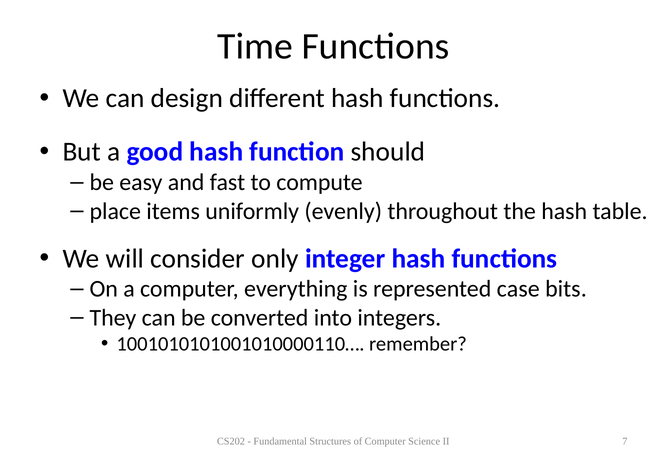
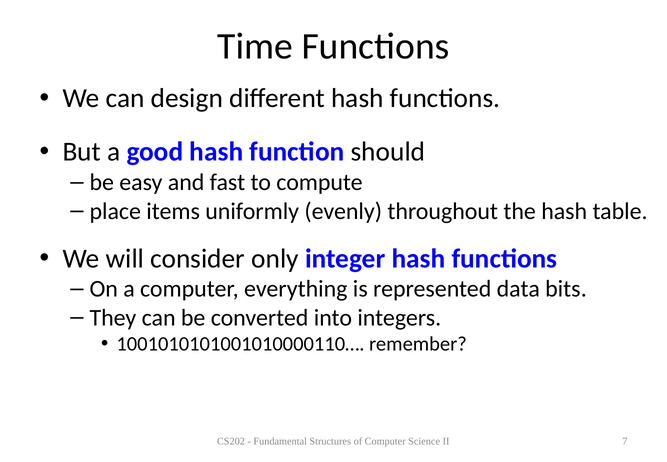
case: case -> data (518, 289)
